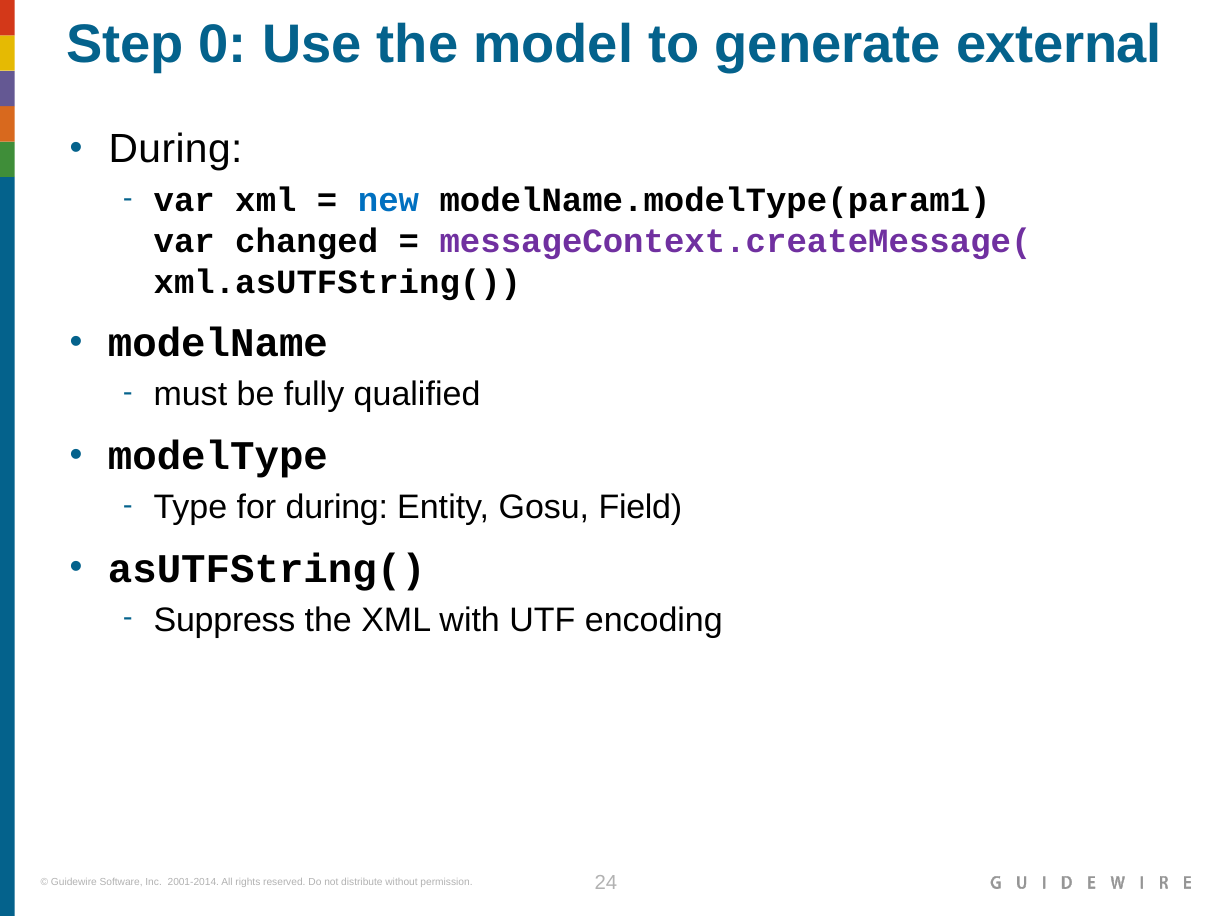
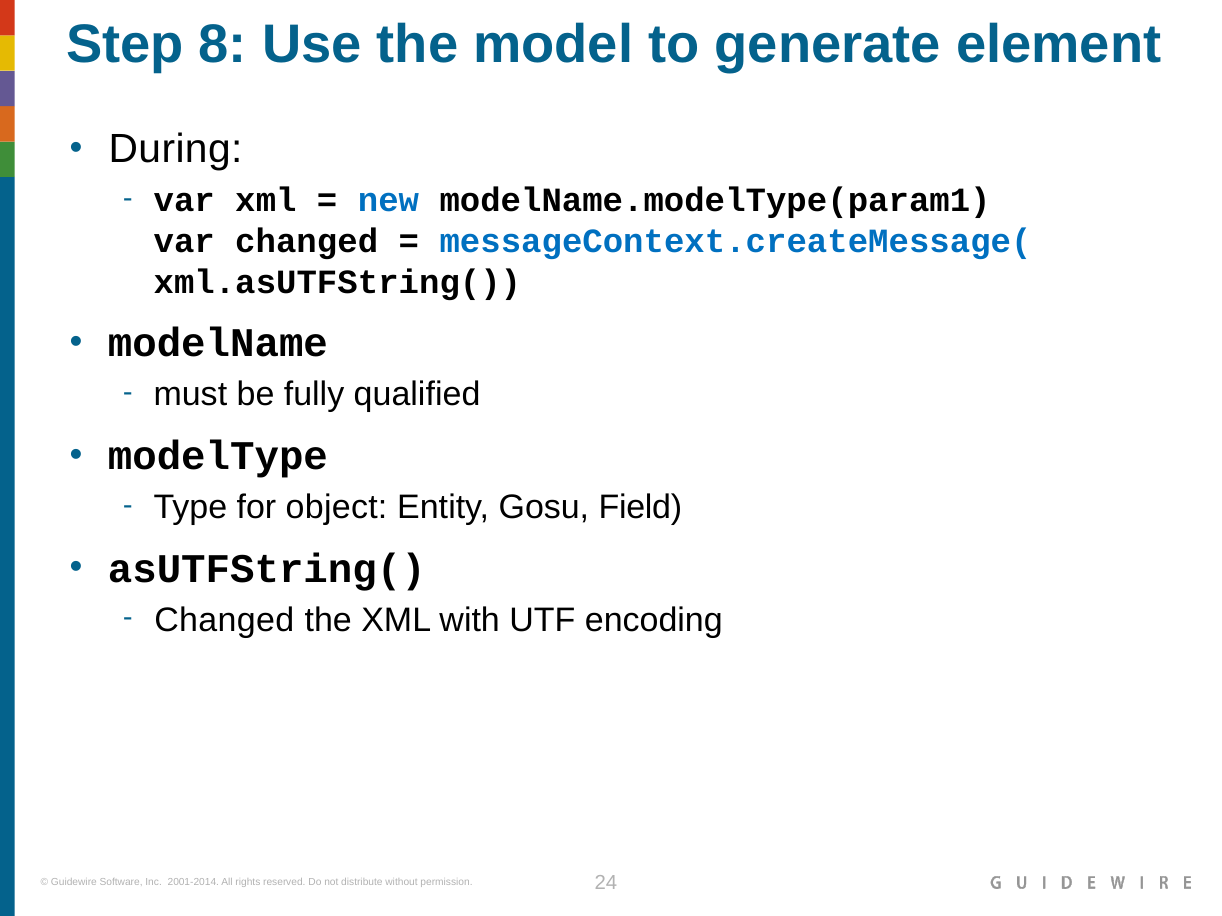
0: 0 -> 8 (223, 45)
external: external -> element (1059, 45)
messageContext.createMessage( colour: purple -> blue (735, 241)
for during: during -> object (337, 508)
Suppress: Suppress -> Changed (224, 620)
